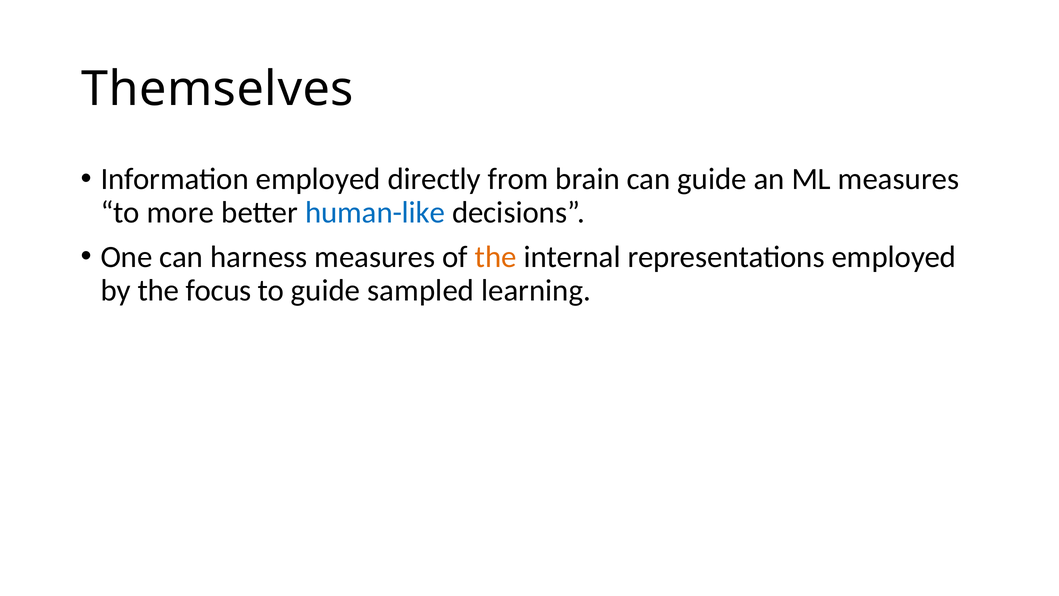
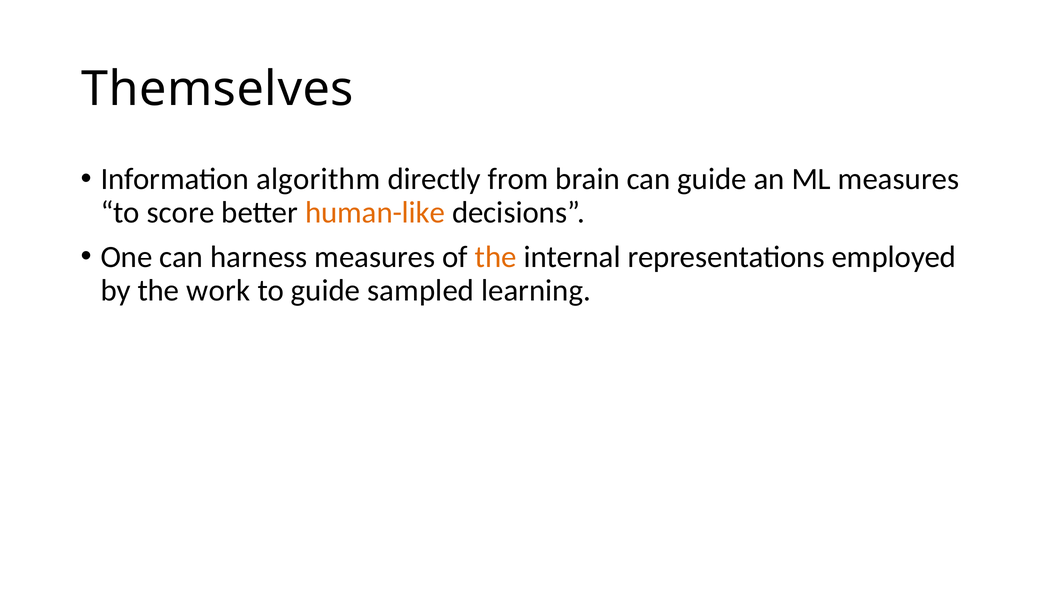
Information employed: employed -> algorithm (318, 179)
more: more -> score (181, 212)
human-like colour: blue -> orange (375, 212)
focus: focus -> work (218, 290)
